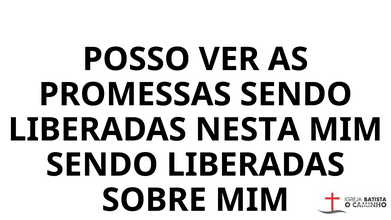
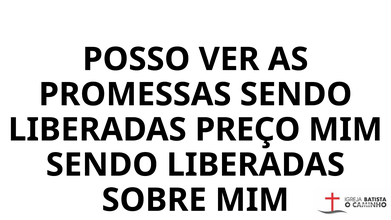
NESTA: NESTA -> PREÇO (248, 130)
